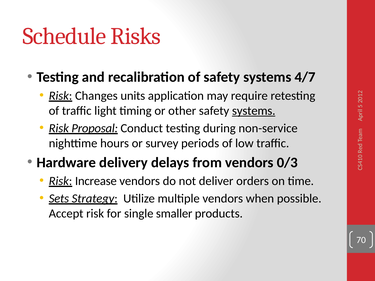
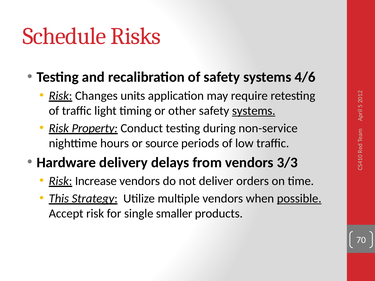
4/7: 4/7 -> 4/6 (305, 77)
Proposal: Proposal -> Property (95, 128)
survey: survey -> source (162, 143)
0/3: 0/3 -> 3/3 (287, 163)
Sets: Sets -> This (59, 199)
possible underline: none -> present (299, 199)
